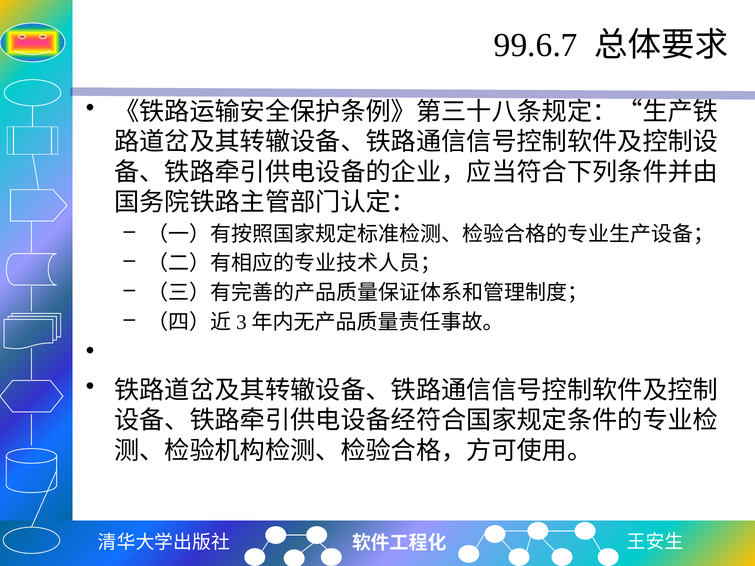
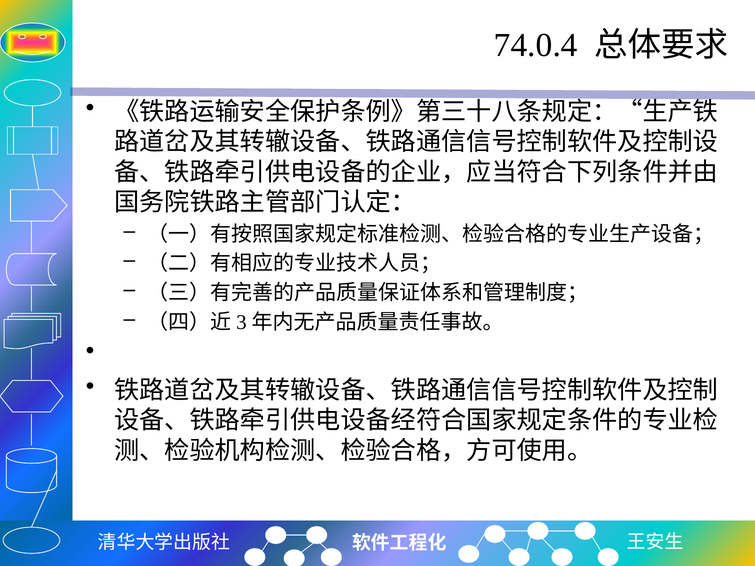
99.6.7: 99.6.7 -> 74.0.4 (536, 45)
